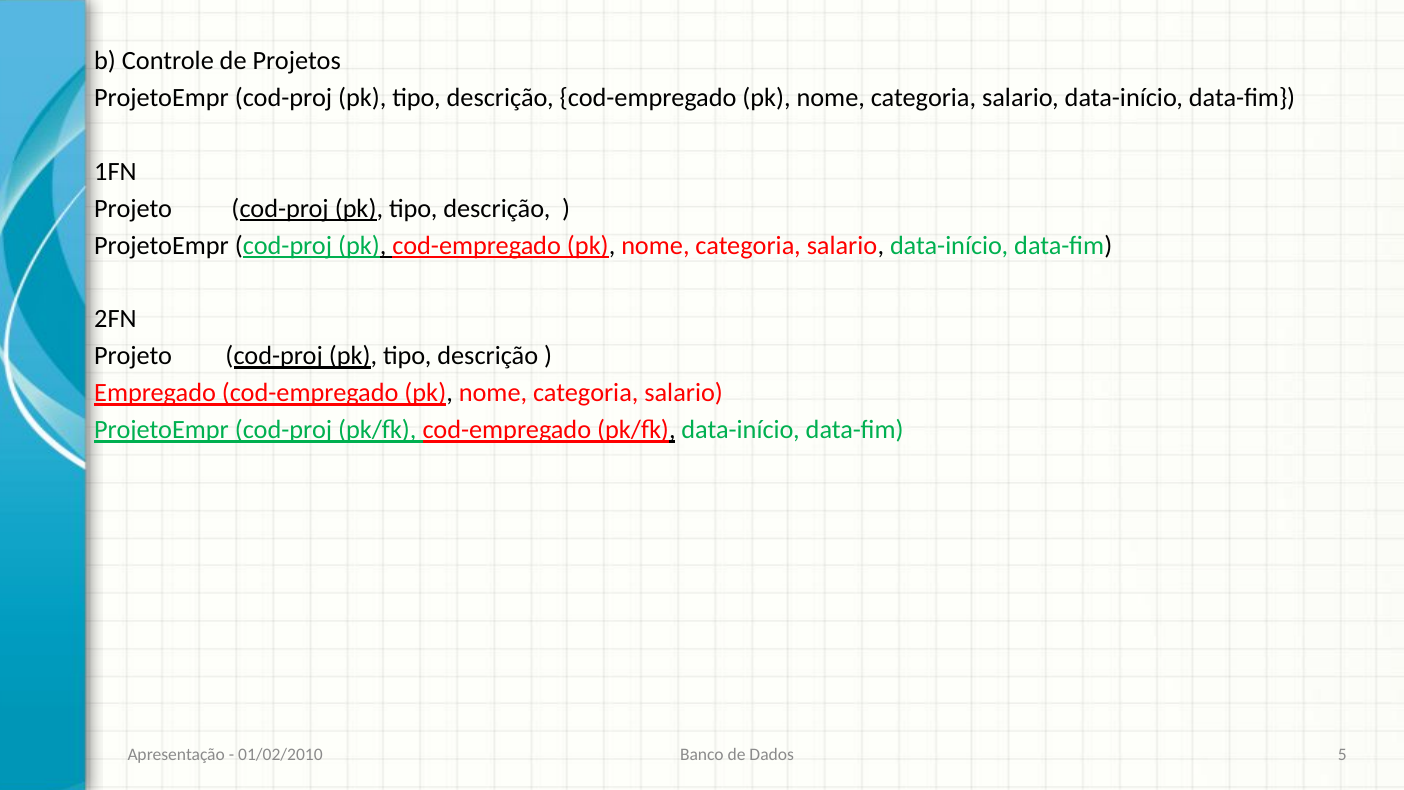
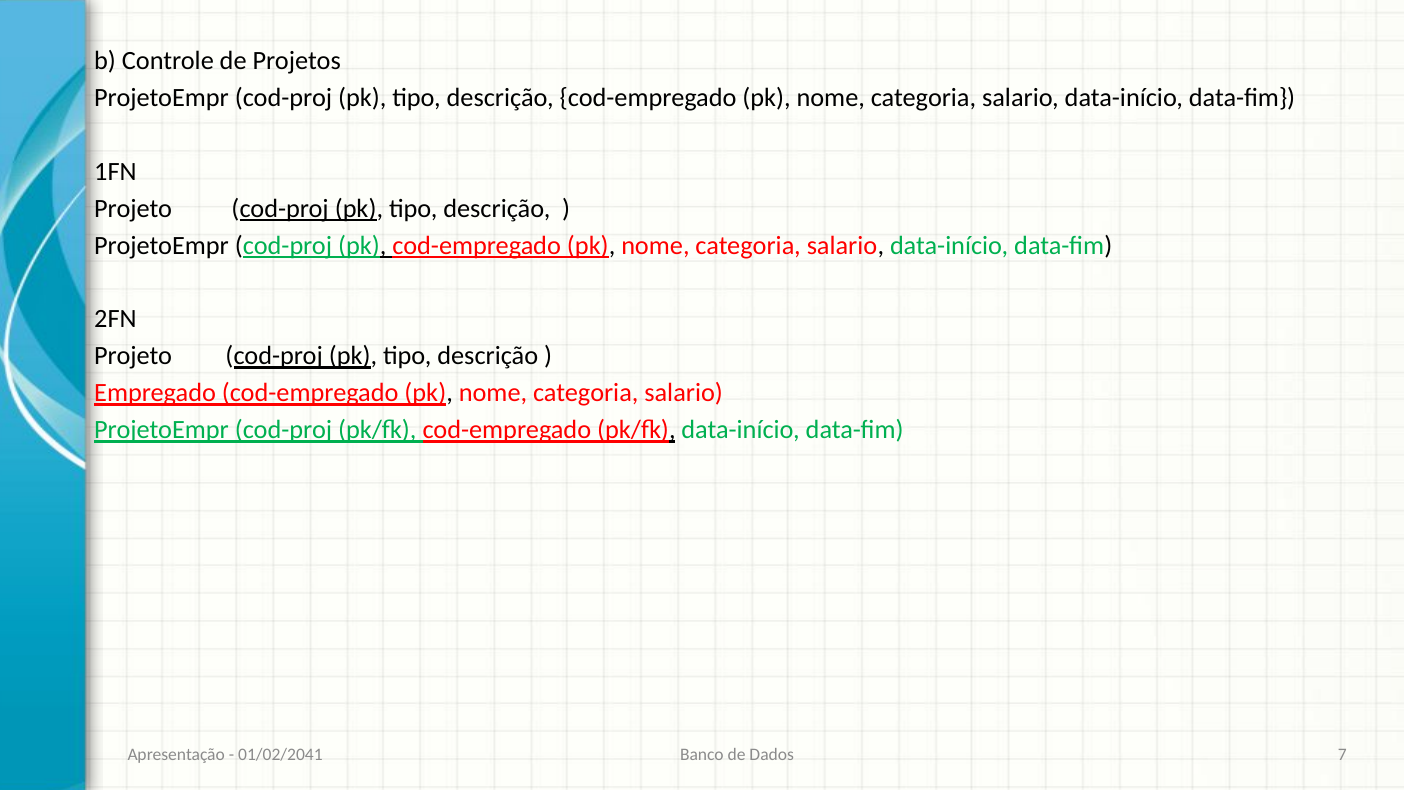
5: 5 -> 7 (1342, 754)
01/02/2010: 01/02/2010 -> 01/02/2041 (280, 754)
